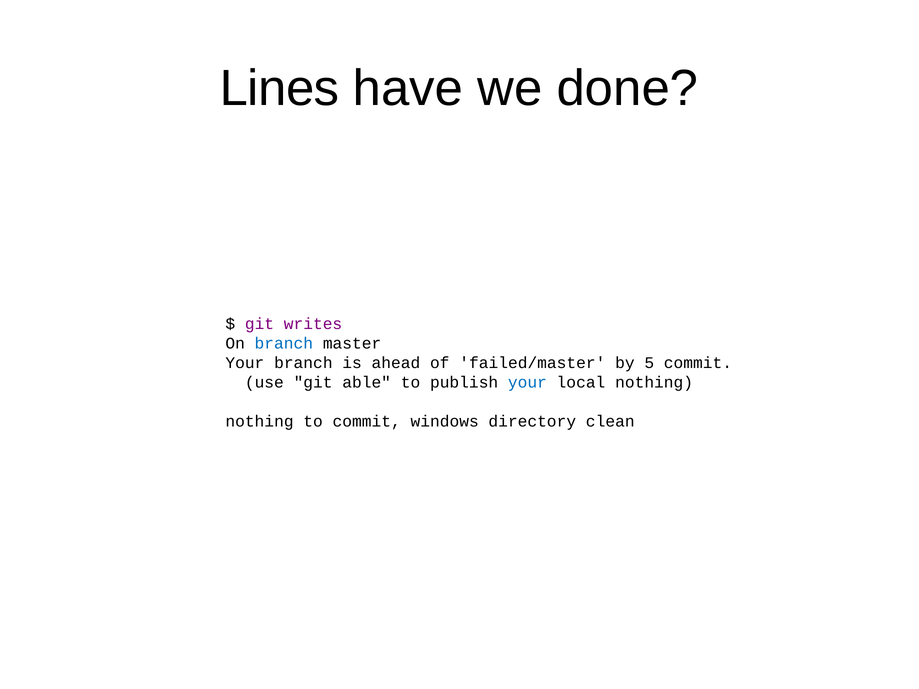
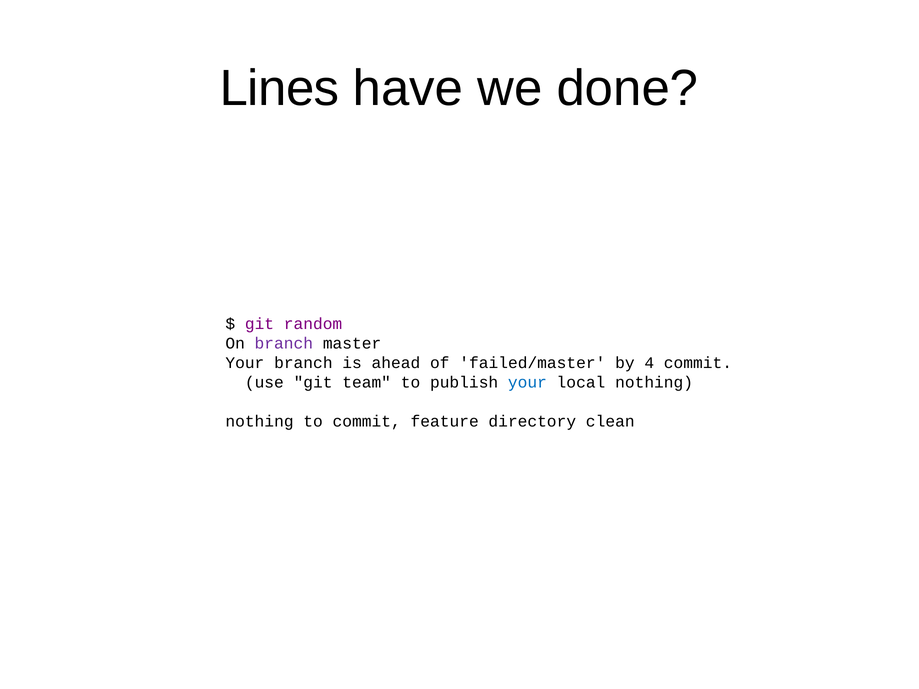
writes: writes -> random (313, 324)
branch colour: blue -> purple (284, 344)
5: 5 -> 4 (649, 363)
able: able -> team (367, 383)
windows: windows -> feature (445, 421)
